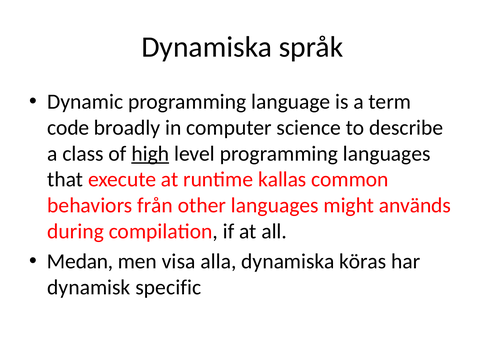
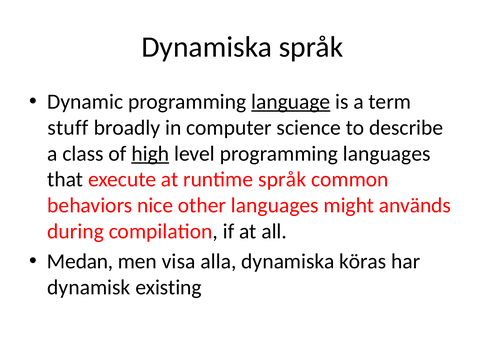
language underline: none -> present (291, 102)
code: code -> stuff (68, 128)
runtime kallas: kallas -> språk (282, 179)
från: från -> nice (155, 205)
specific: specific -> existing (168, 287)
